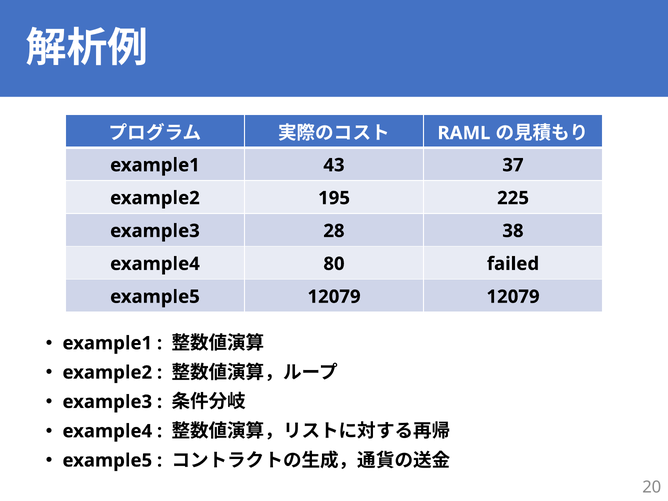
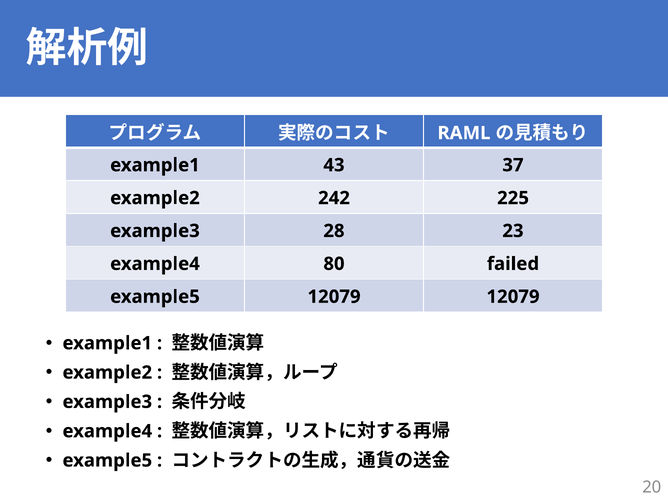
195: 195 -> 242 (334, 198)
38: 38 -> 23 (513, 231)
